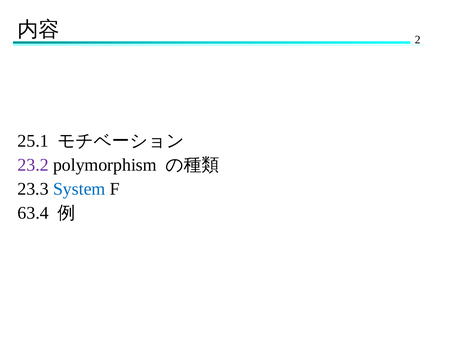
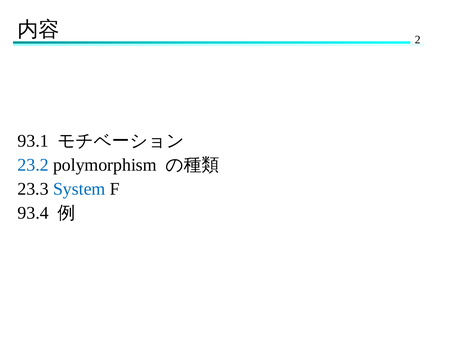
25.1: 25.1 -> 93.1 (33, 141)
23.2 colour: purple -> blue (33, 165)
63.4: 63.4 -> 93.4 (33, 213)
